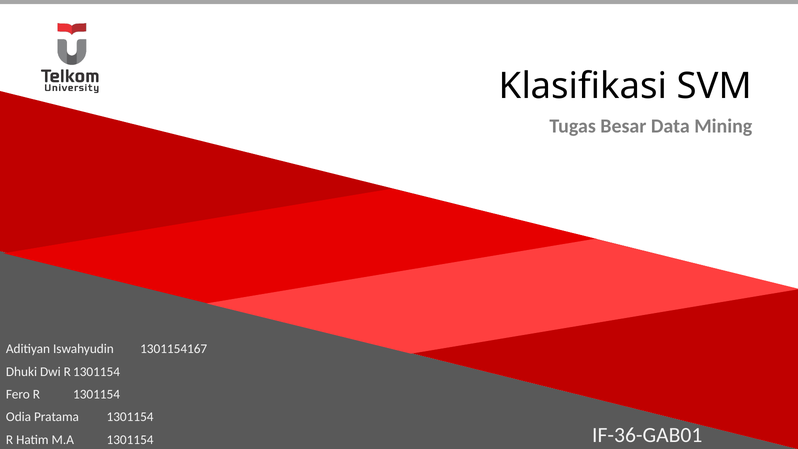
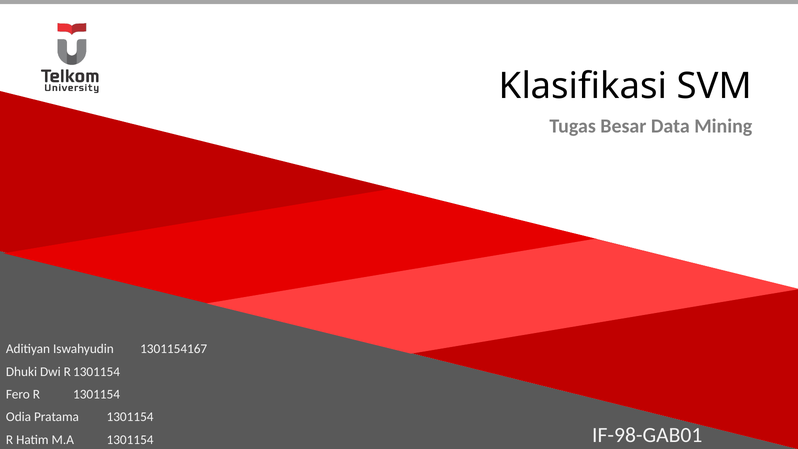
IF-36-GAB01: IF-36-GAB01 -> IF-98-GAB01 (647, 435)
